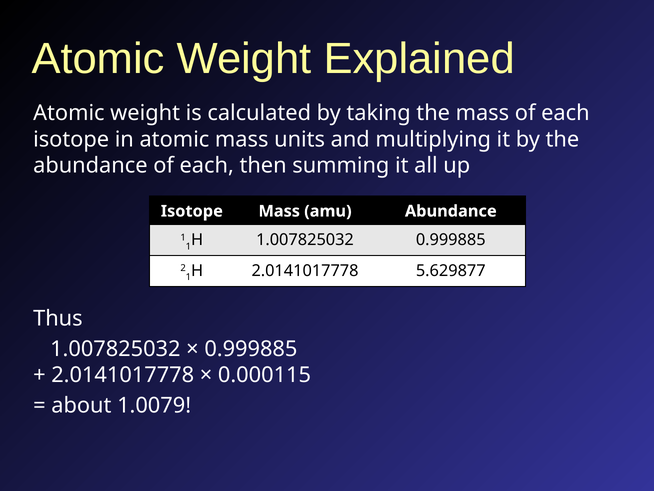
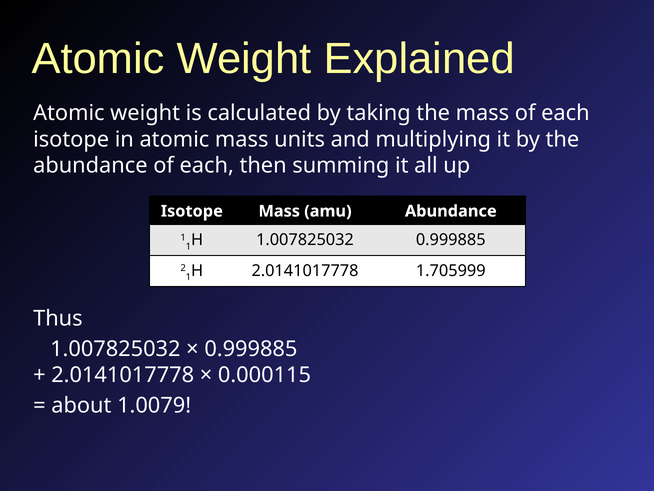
5.629877: 5.629877 -> 1.705999 (451, 271)
